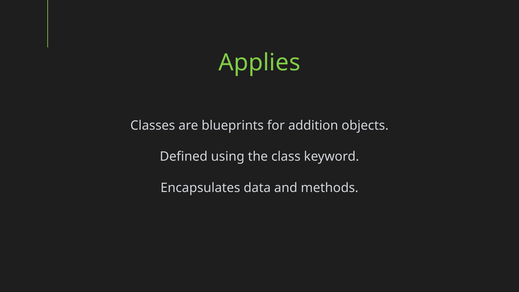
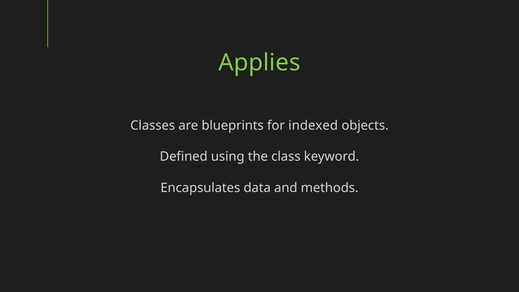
addition: addition -> indexed (313, 125)
